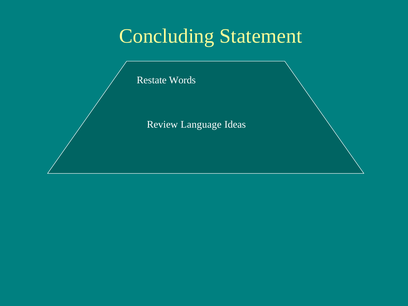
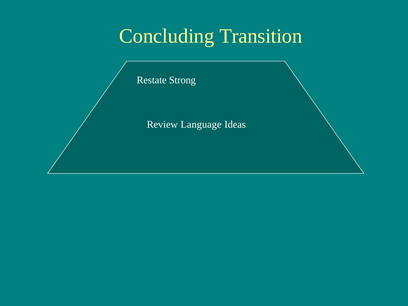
Statement: Statement -> Transition (261, 36)
Words: Words -> Strong (182, 80)
